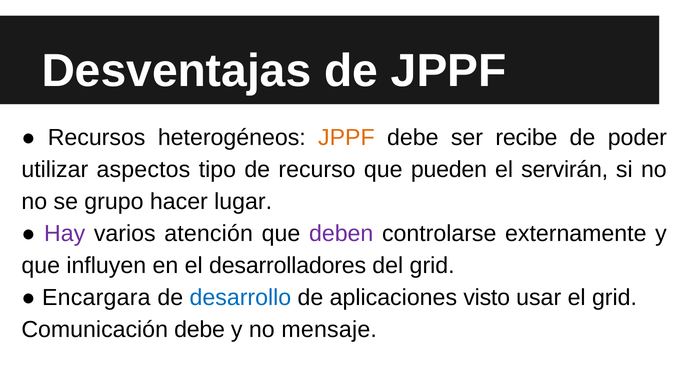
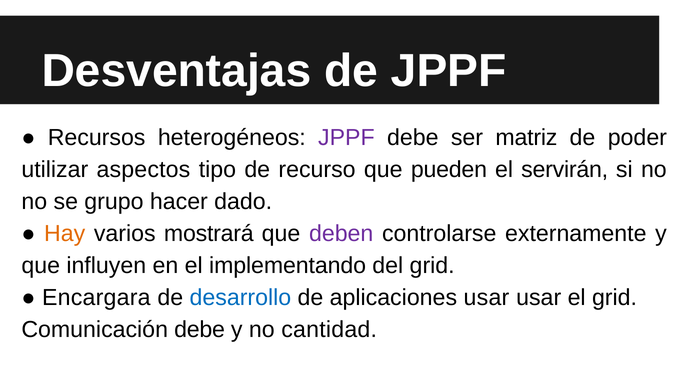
JPPF colour: orange -> purple (346, 137)
recibe: recibe -> matriz (526, 137)
lugar: lugar -> dado (243, 201)
Hay colour: purple -> orange (65, 233)
atención: atención -> mostrará (209, 233)
desarrolladores: desarrolladores -> implementando (288, 265)
aplicaciones visto: visto -> usar (486, 297)
mensaje: mensaje -> cantidad (329, 329)
